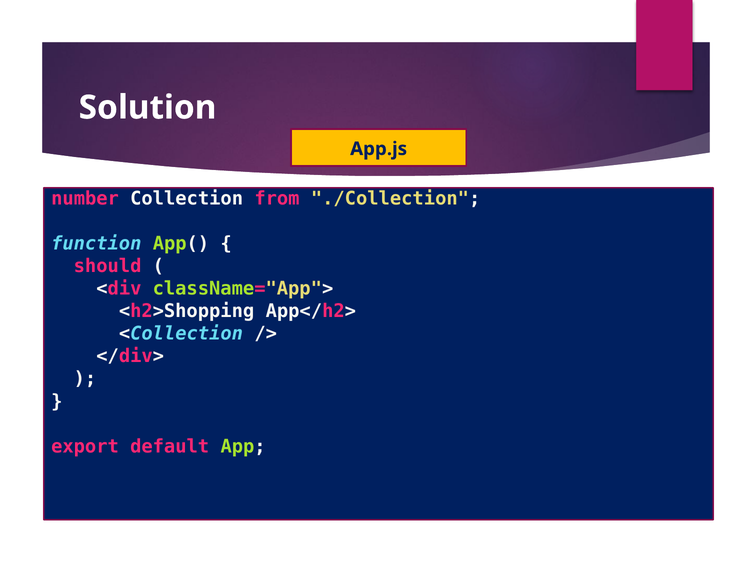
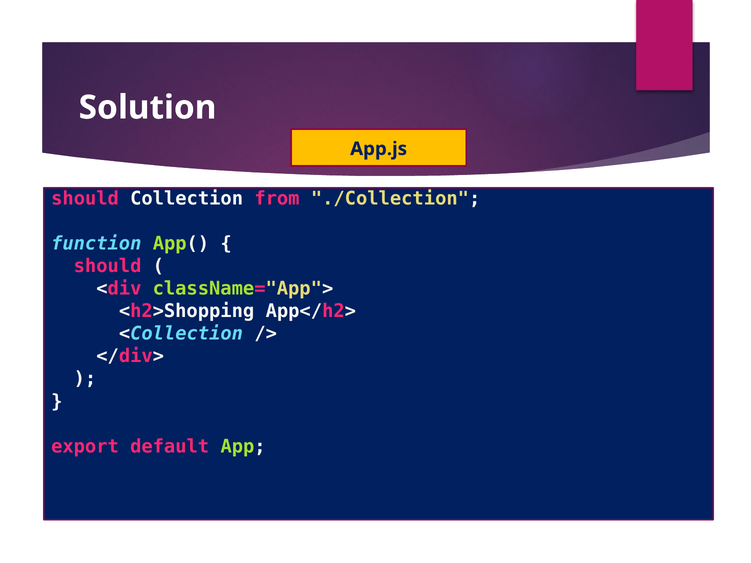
number: number -> should (85, 199)
